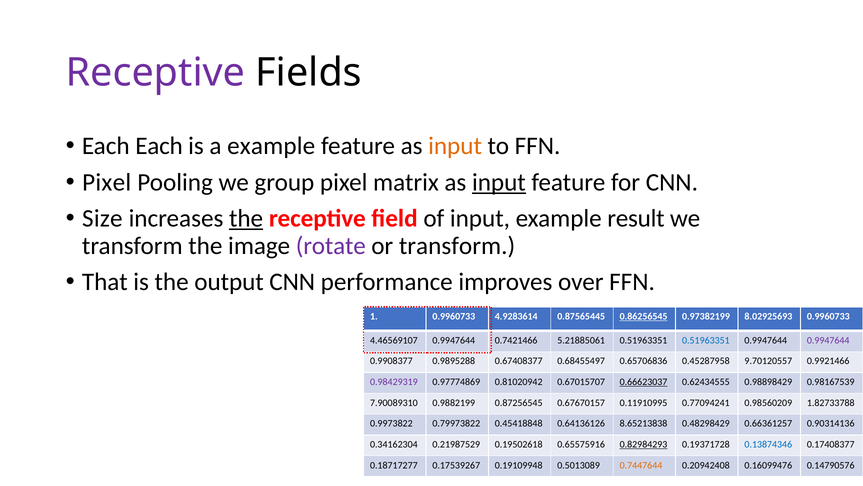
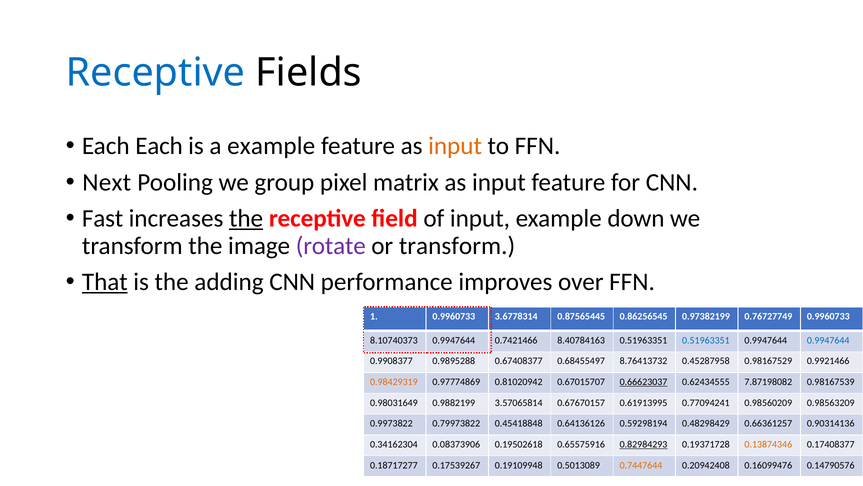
Receptive colour: purple -> blue (155, 72)
Pixel: Pixel -> Next (107, 182)
input underline: present -> none (499, 182)
Size: Size -> Fast (103, 218)
result: result -> down (636, 218)
That underline: none -> present (105, 282)
output: output -> adding (229, 282)
4.9283614: 4.9283614 -> 3.6778314 (516, 316)
0.86256545 underline: present -> none (644, 316)
8.02925693: 8.02925693 -> 0.76727749 (768, 316)
4.46569107: 4.46569107 -> 8.10740373 (394, 340)
5.21885061: 5.21885061 -> 8.40784163 (581, 340)
0.9947644 colour: purple -> blue (828, 340)
0.65706836: 0.65706836 -> 8.76413732 (644, 361)
9.70120557: 9.70120557 -> 0.98167529 (768, 361)
0.98429319 colour: purple -> orange (394, 382)
0.98898429: 0.98898429 -> 7.87198082 (768, 382)
7.90089310: 7.90089310 -> 0.98031649 (394, 402)
0.87256545: 0.87256545 -> 3.57065814 (519, 402)
0.11910995: 0.11910995 -> 0.61913995 (644, 402)
1.82733788: 1.82733788 -> 0.98563209 (831, 402)
8.65213838: 8.65213838 -> 0.59298194 (644, 423)
0.21987529: 0.21987529 -> 0.08373906 (456, 444)
0.13874346 colour: blue -> orange (768, 444)
